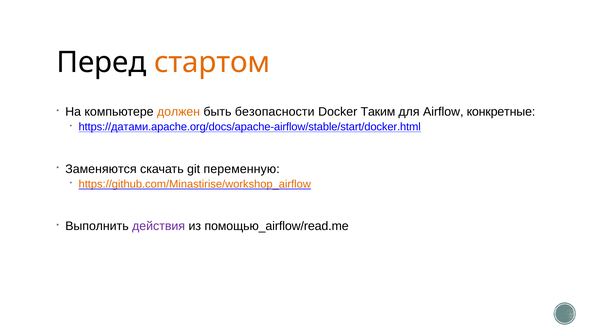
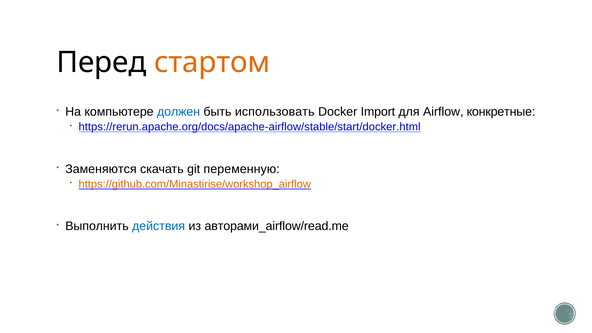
должен colour: orange -> blue (179, 112)
безопасности: безопасности -> использовать (275, 112)
Таким: Таким -> Import (378, 112)
https://датами.apache.org/docs/apache-airflow/stable/start/docker.html: https://датами.apache.org/docs/apache-airflow/stable/start/docker.html -> https://rerun.apache.org/docs/apache-airflow/stable/start/docker.html (250, 127)
действия colour: purple -> blue (159, 226)
помощью_airflow/read.me: помощью_airflow/read.me -> авторами_airflow/read.me (277, 226)
